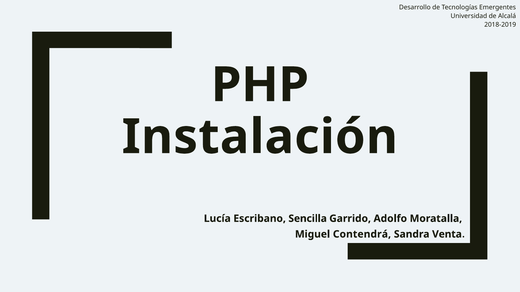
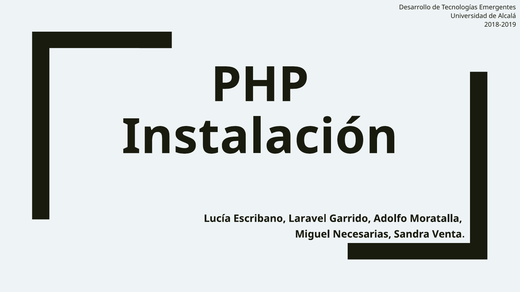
Sencilla: Sencilla -> Laravel (308, 219)
Contendrá: Contendrá -> Necesarias (362, 235)
